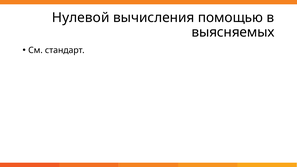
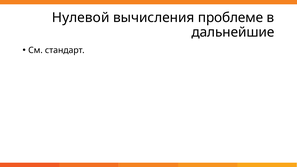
помощью: помощью -> проблеме (231, 18)
выясняемых: выясняемых -> дальнейшие (233, 32)
